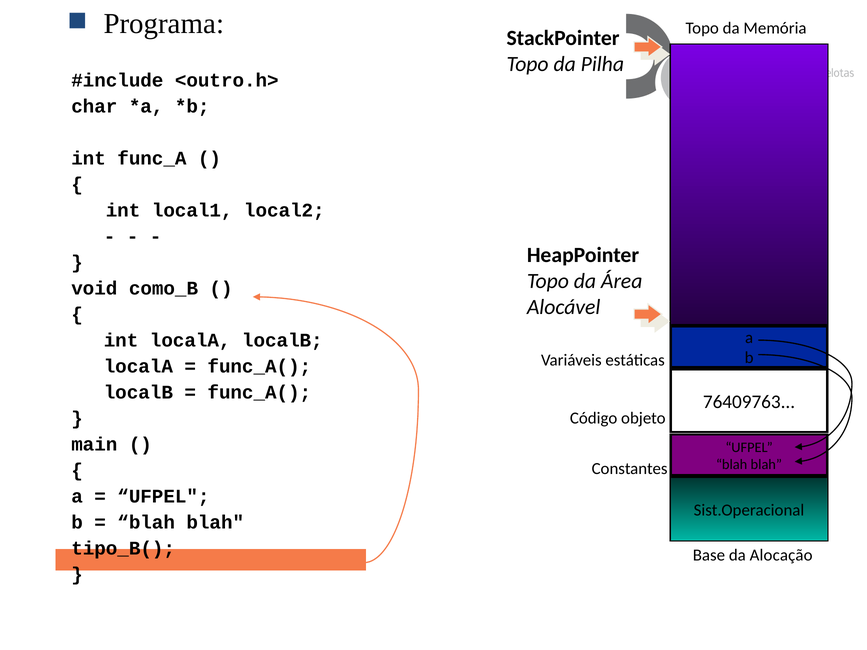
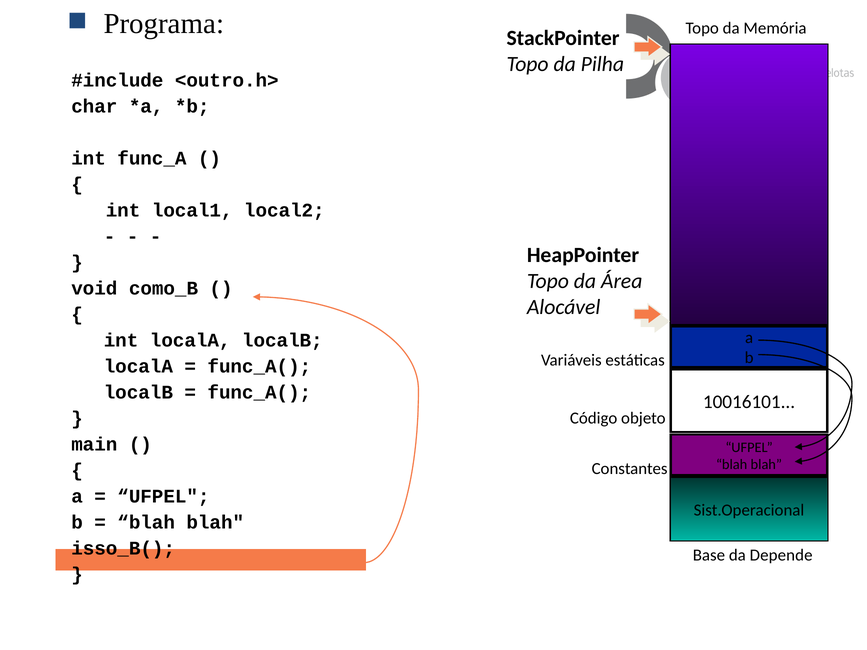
76409763: 76409763 -> 10016101 (749, 402)
tipo_B(: tipo_B( -> isso_B( (123, 549)
Alocação: Alocação -> Depende (781, 555)
